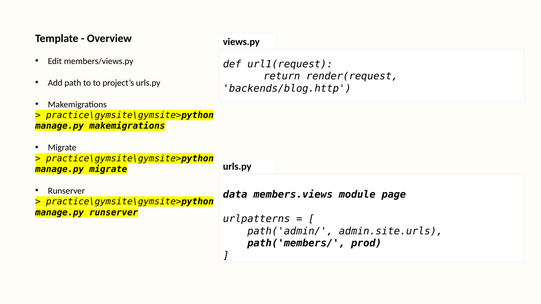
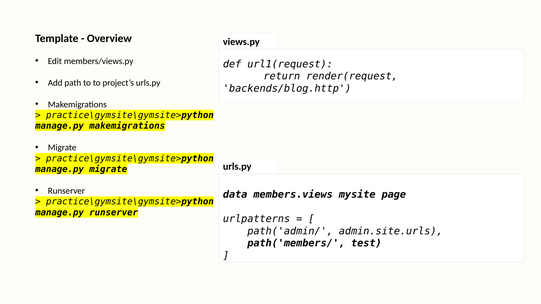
module: module -> mysite (357, 195)
prod: prod -> test (366, 243)
